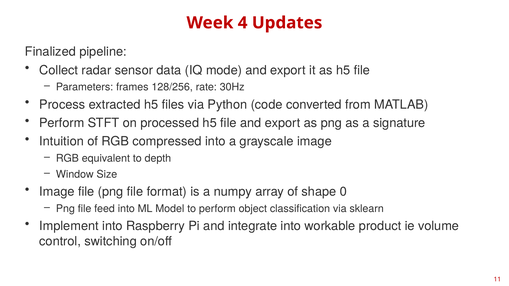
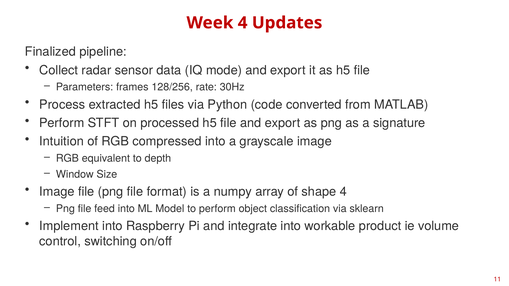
shape 0: 0 -> 4 (343, 192)
